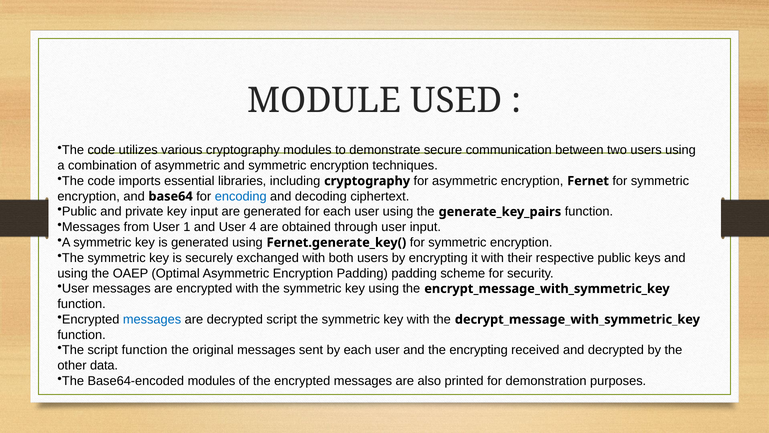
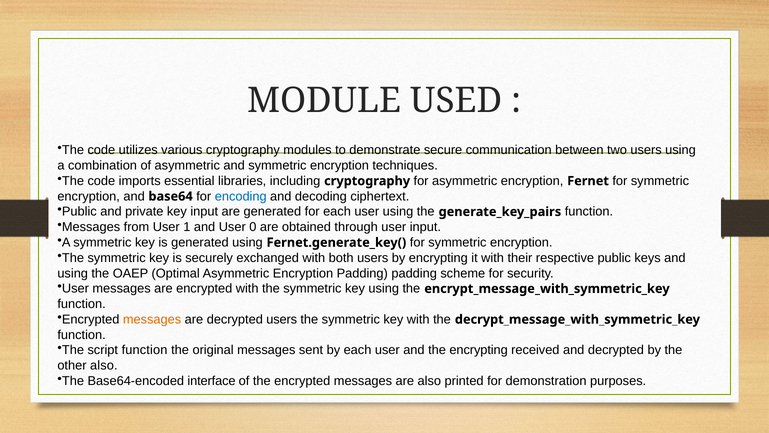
4: 4 -> 0 (253, 227)
messages colour: blue -> orange (152, 319)
decrypted script: script -> users (282, 319)
other data: data -> also (104, 365)
Base64-encoded modules: modules -> interface (212, 381)
